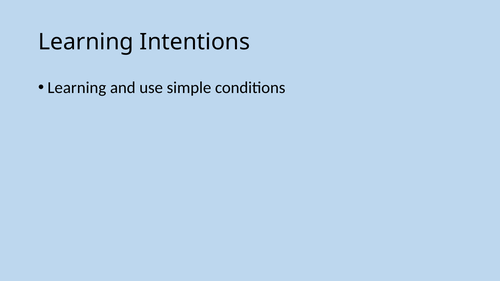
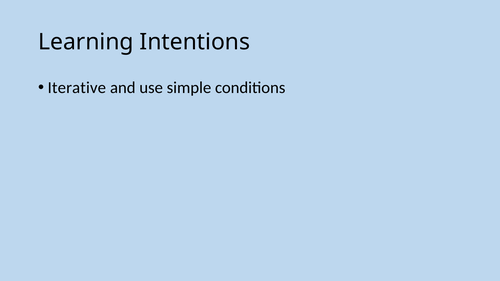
Learning: Learning -> Iterative (77, 88)
